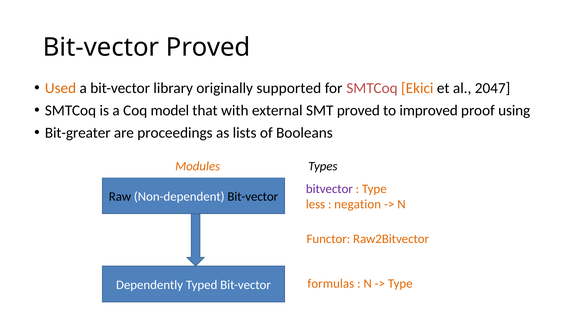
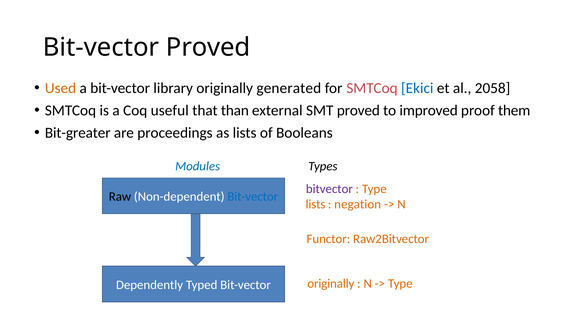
supported: supported -> generated (289, 88)
Ekici colour: orange -> blue (417, 88)
2047: 2047 -> 2058 (493, 88)
model: model -> useful (170, 111)
with: with -> than (235, 111)
using: using -> them (514, 111)
Modules colour: orange -> blue (198, 166)
Bit-vector colour: black -> blue (253, 197)
less: less -> lists (316, 204)
formulas: formulas -> originally (331, 284)
